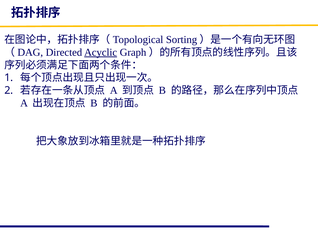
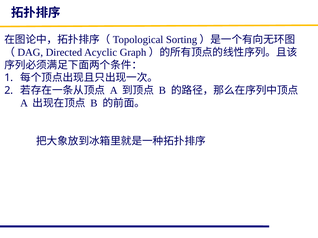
Acyclic underline: present -> none (101, 52)
